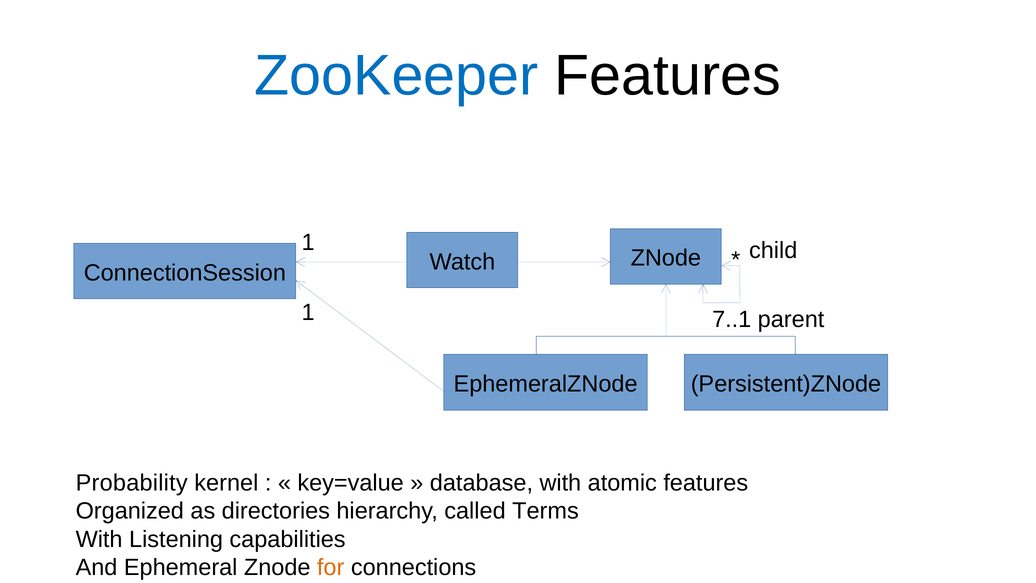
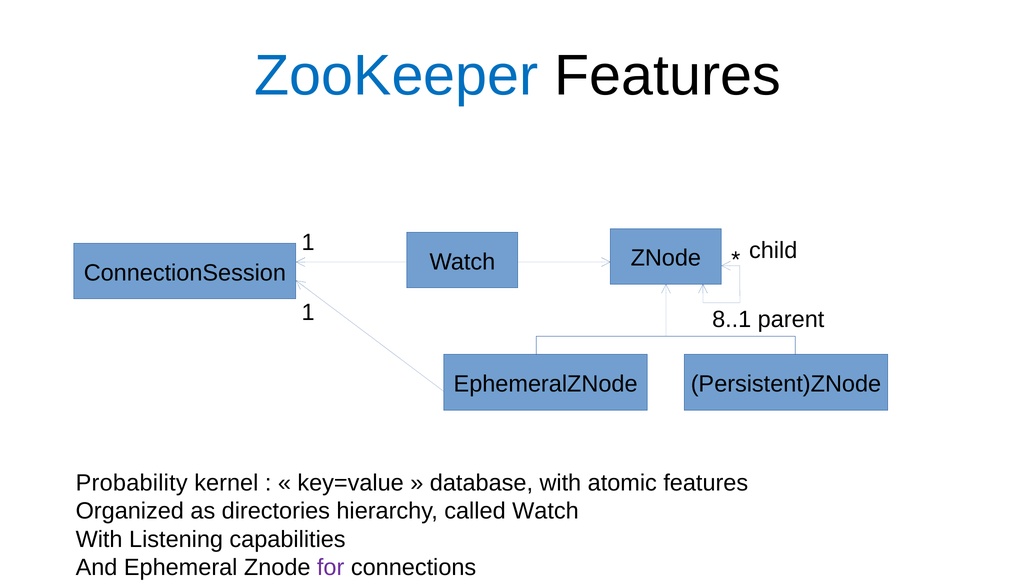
7..1: 7..1 -> 8..1 (732, 319)
called Terms: Terms -> Watch (545, 511)
for colour: orange -> purple (331, 567)
